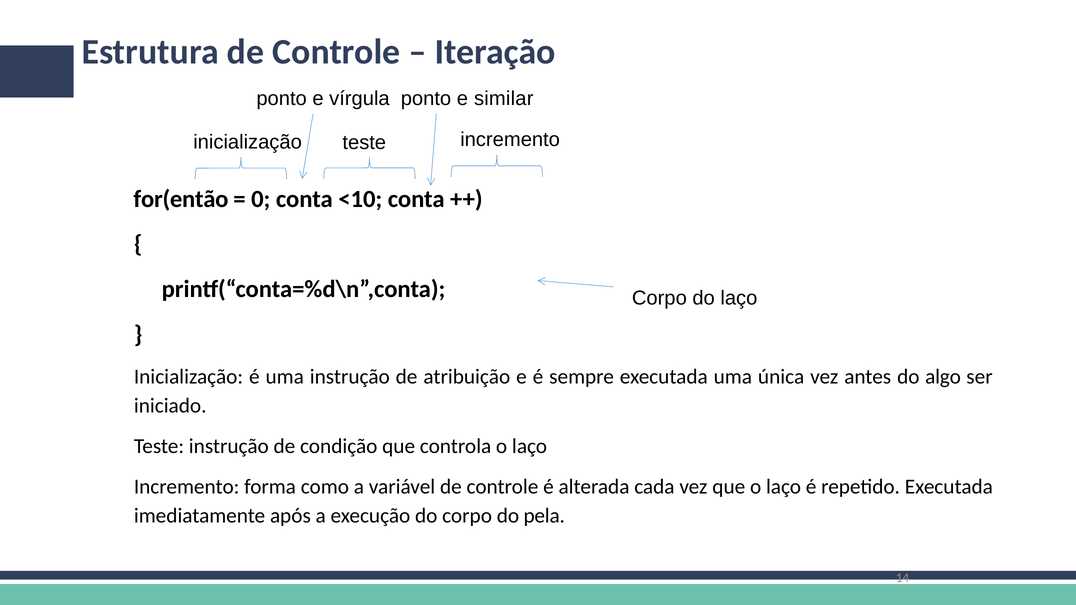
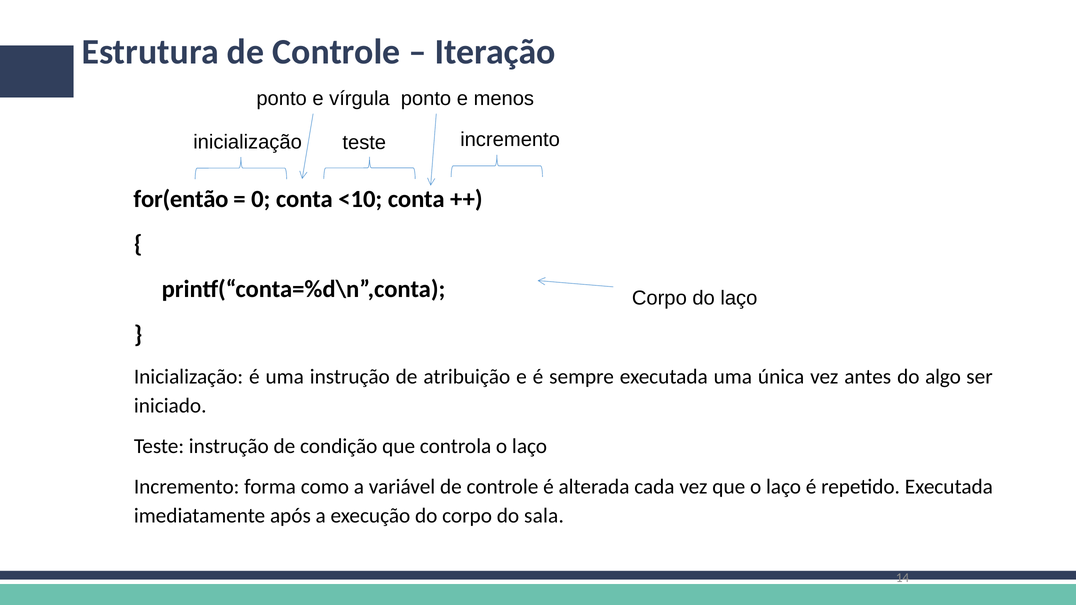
similar: similar -> menos (504, 99)
pela: pela -> sala (544, 516)
